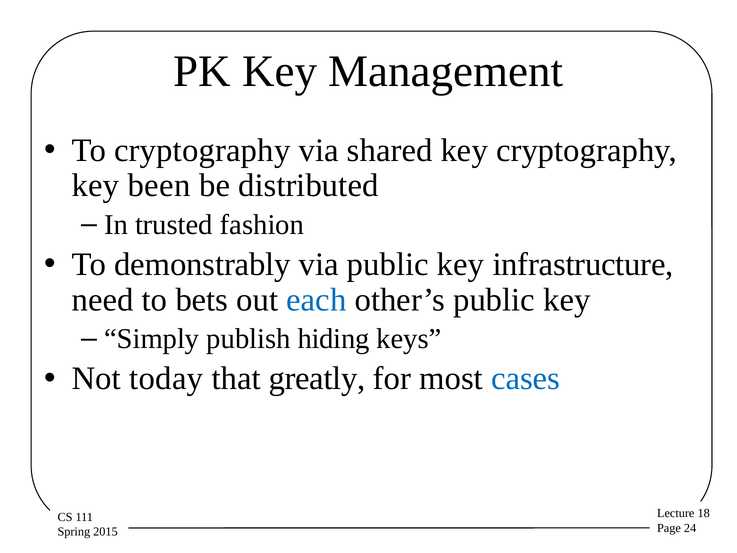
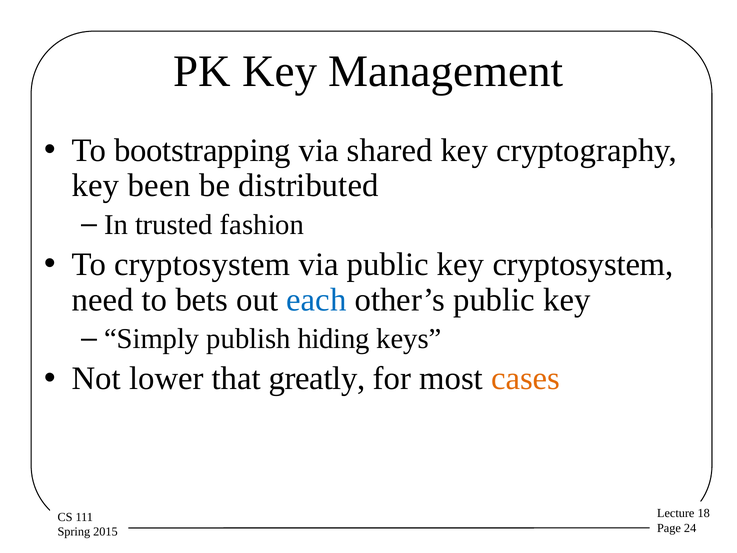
To cryptography: cryptography -> bootstrapping (202, 150)
To demonstrably: demonstrably -> cryptosystem (202, 264)
key infrastructure: infrastructure -> cryptosystem (583, 264)
today: today -> lower (166, 378)
cases colour: blue -> orange (526, 378)
